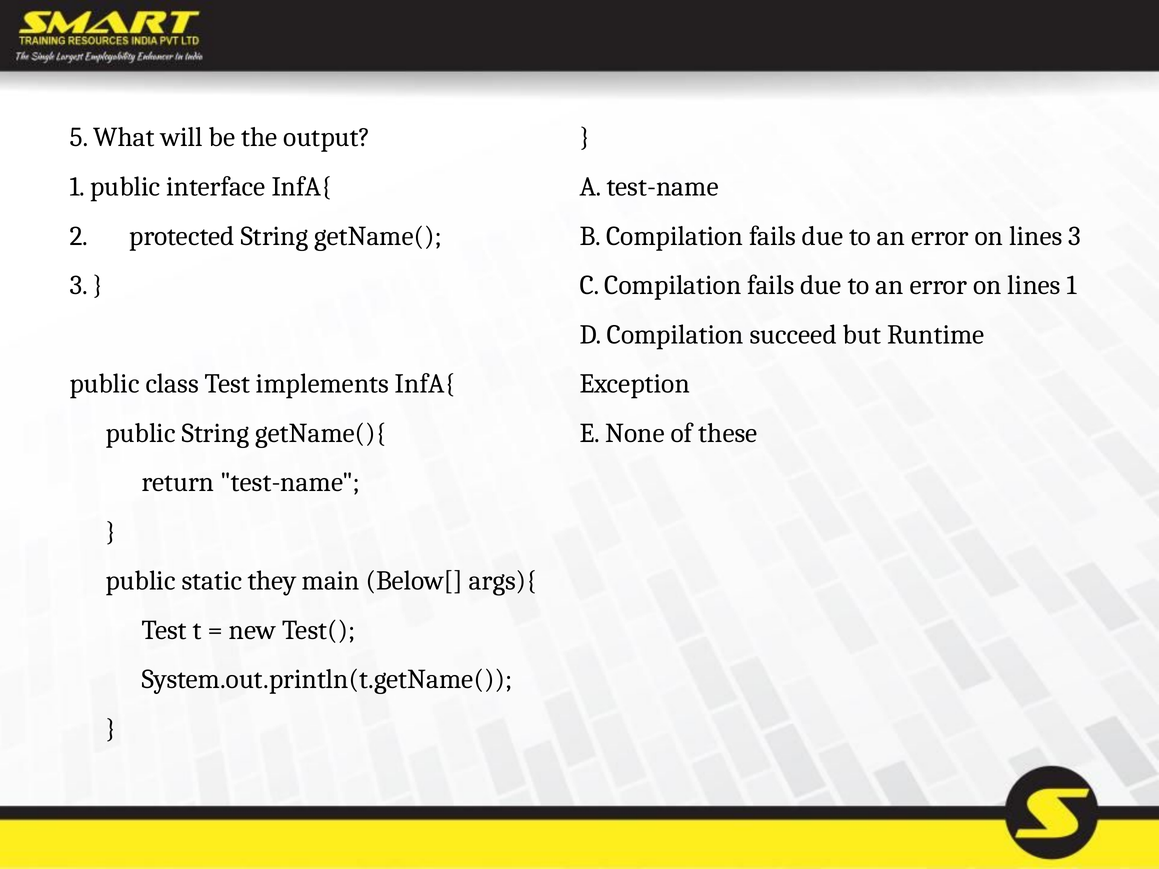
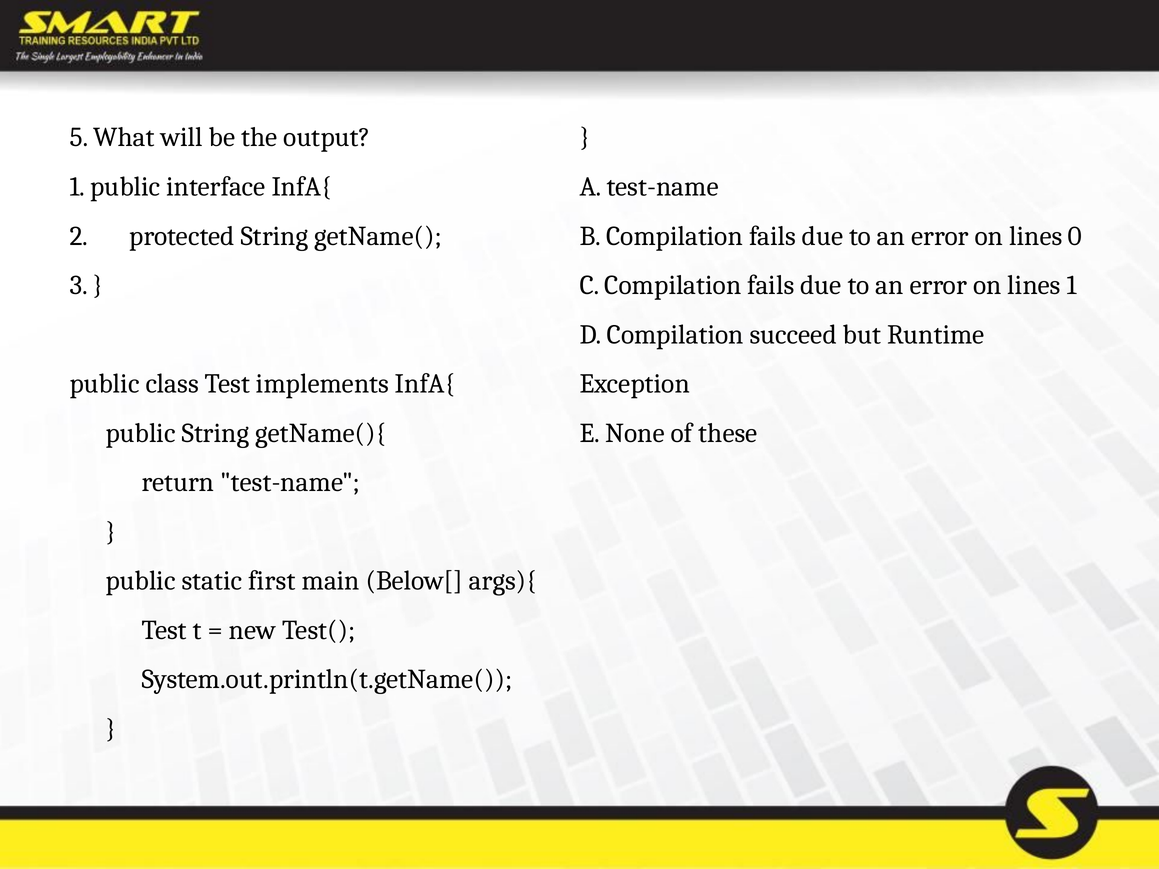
lines 3: 3 -> 0 (1075, 236)
they: they -> first (272, 581)
